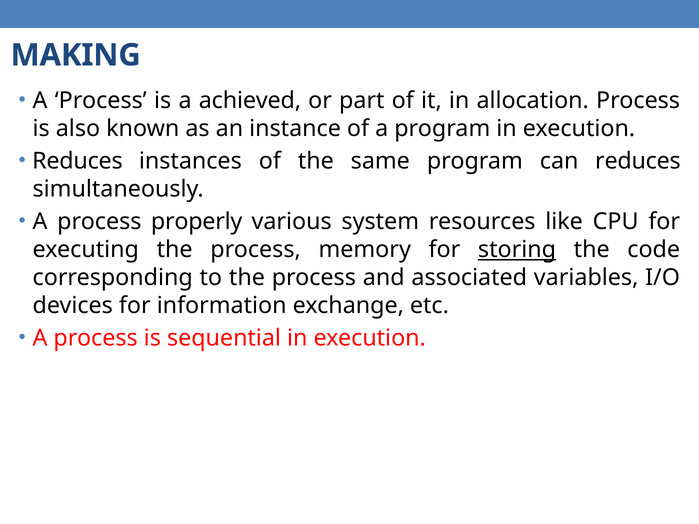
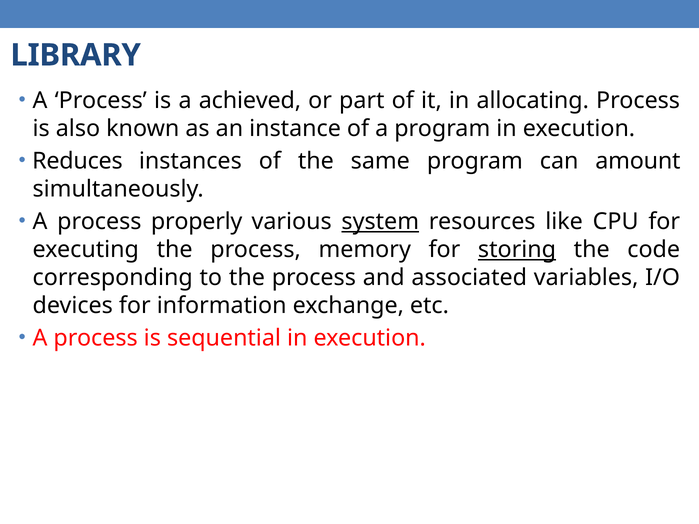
MAKING: MAKING -> LIBRARY (76, 55)
allocation: allocation -> allocating (533, 101)
can reduces: reduces -> amount (638, 161)
system underline: none -> present (380, 222)
